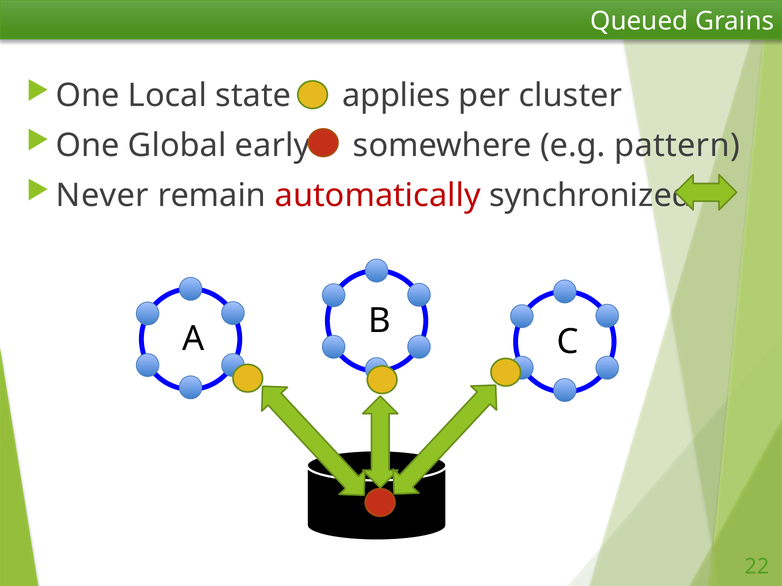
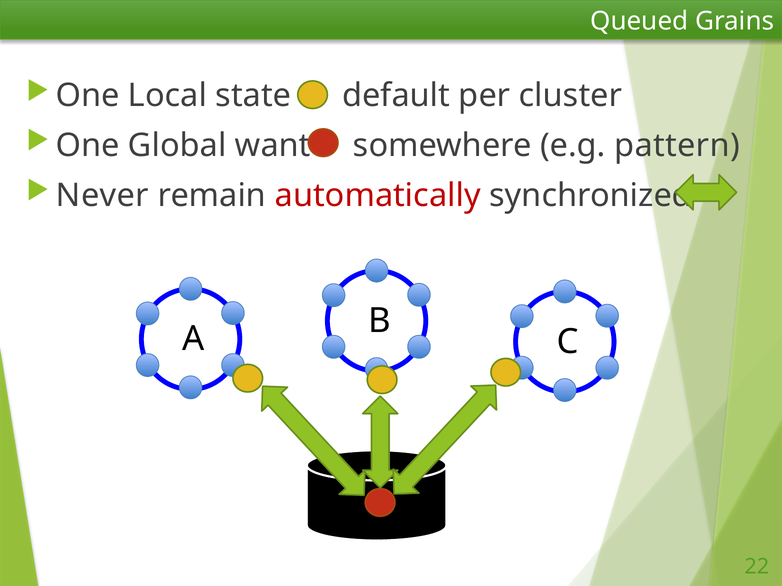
applies: applies -> default (396, 96)
early: early -> want (273, 146)
